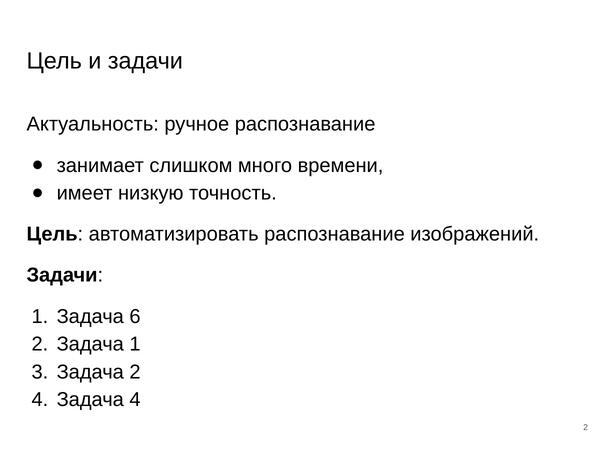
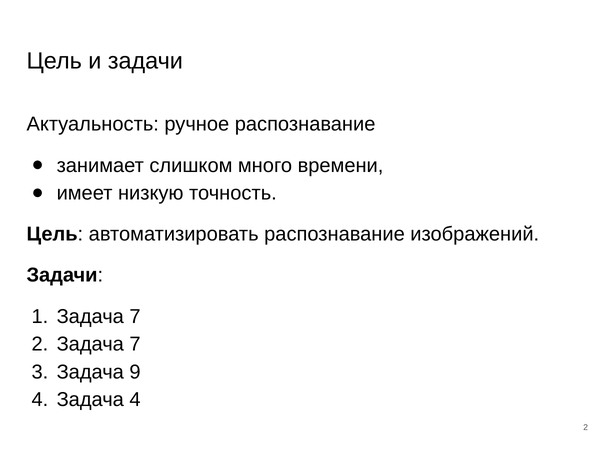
1 Задача 6: 6 -> 7 (135, 316)
2 Задача 1: 1 -> 7 (135, 344)
Задача 2: 2 -> 9 (135, 371)
